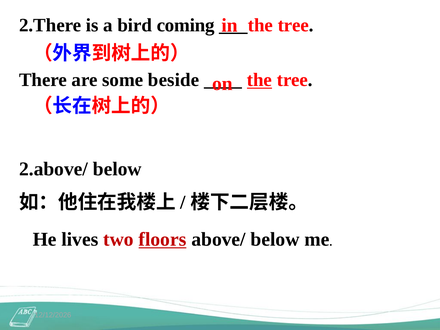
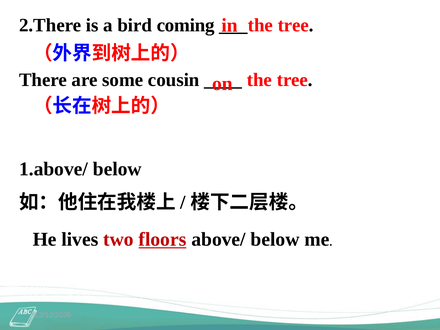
beside: beside -> cousin (174, 80)
the underline: present -> none (259, 80)
2.above/: 2.above/ -> 1.above/ (53, 169)
